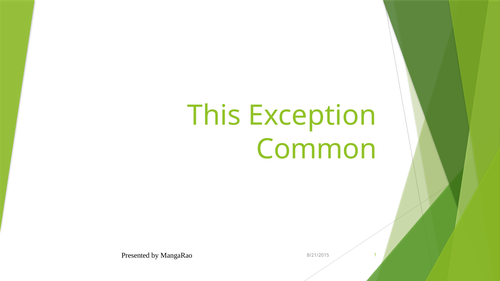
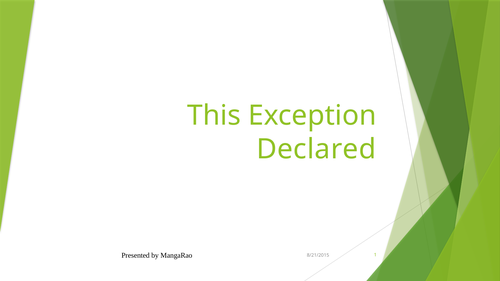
Common: Common -> Declared (316, 149)
